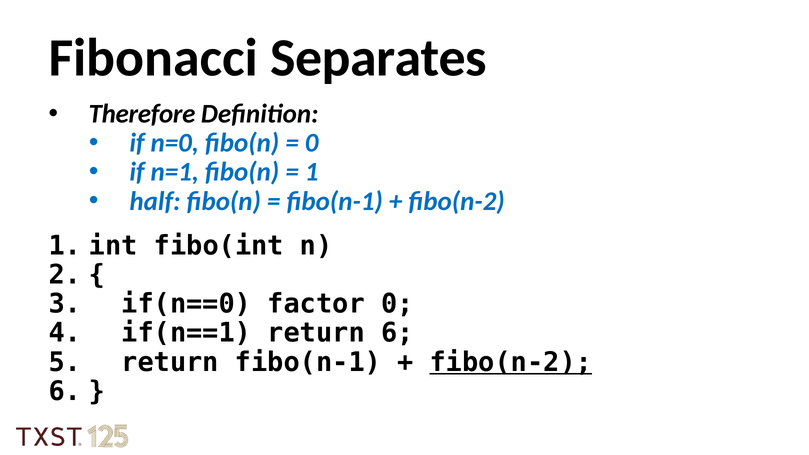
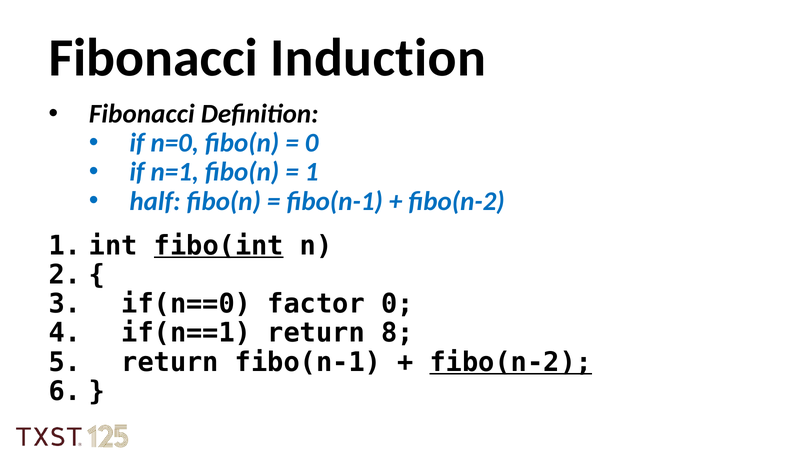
Separates: Separates -> Induction (378, 58)
Therefore: Therefore -> Fibonacci (142, 114)
fibo(int underline: none -> present (219, 246)
return 6: 6 -> 8 (397, 333)
